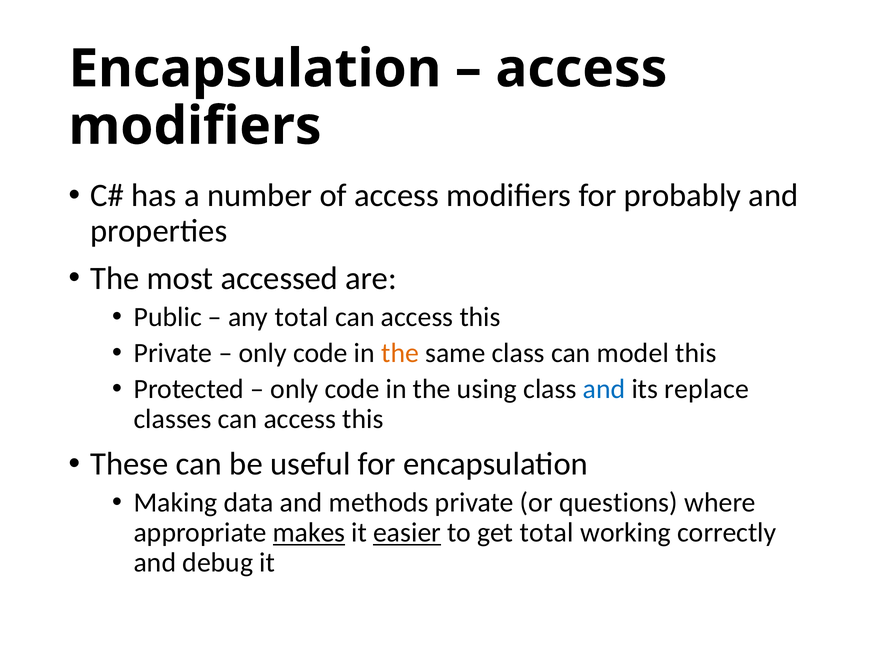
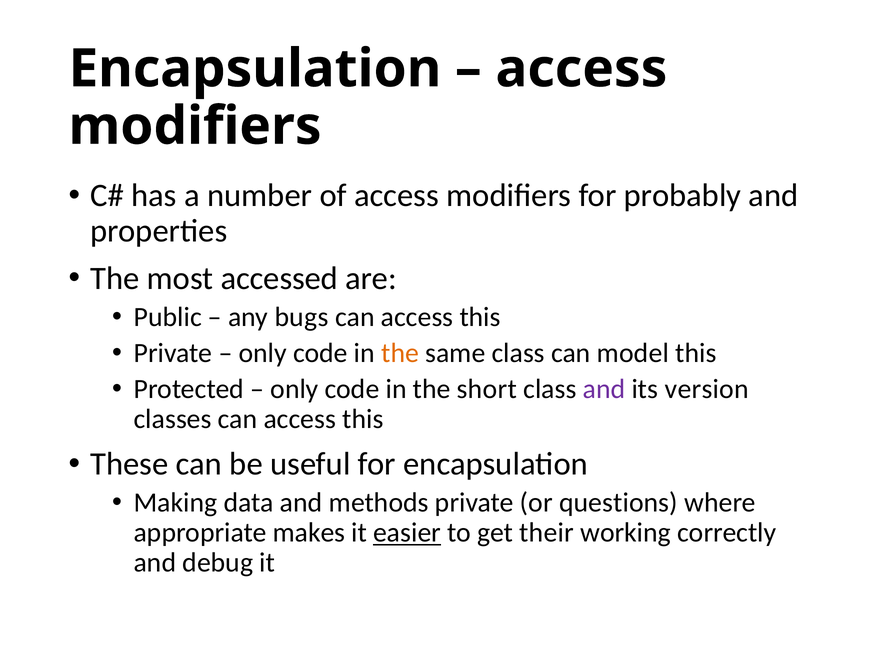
any total: total -> bugs (302, 317)
using: using -> short (487, 389)
and colour: blue -> purple (604, 389)
replace: replace -> version (707, 389)
makes underline: present -> none (309, 532)
get total: total -> their (547, 532)
